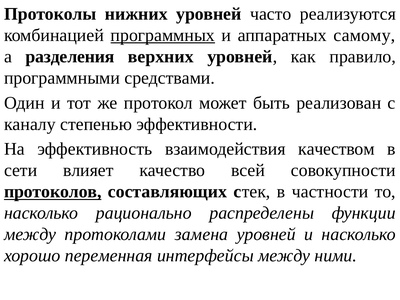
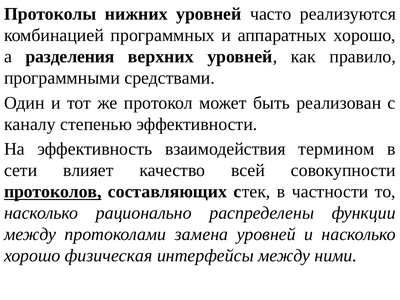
программных underline: present -> none (163, 35)
аппаратных самому: самому -> хорошо (365, 35)
качеством: качеством -> термином (336, 149)
переменная: переменная -> физическая (109, 256)
